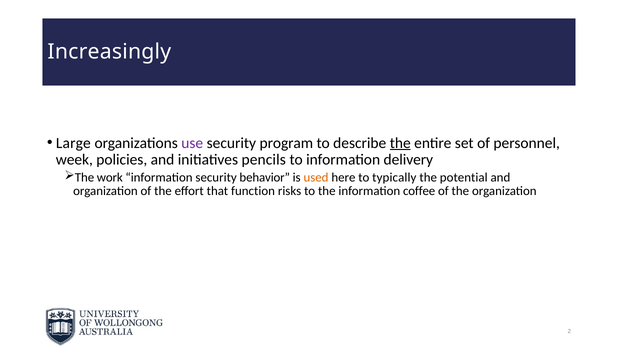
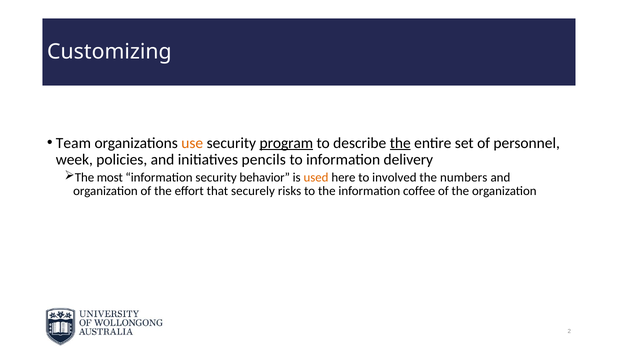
Increasingly: Increasingly -> Customizing (109, 52)
Large: Large -> Team (73, 143)
use colour: purple -> orange (192, 143)
program underline: none -> present (286, 143)
work: work -> most (110, 178)
typically: typically -> involved (394, 178)
potential: potential -> numbers (464, 178)
function: function -> securely (253, 192)
